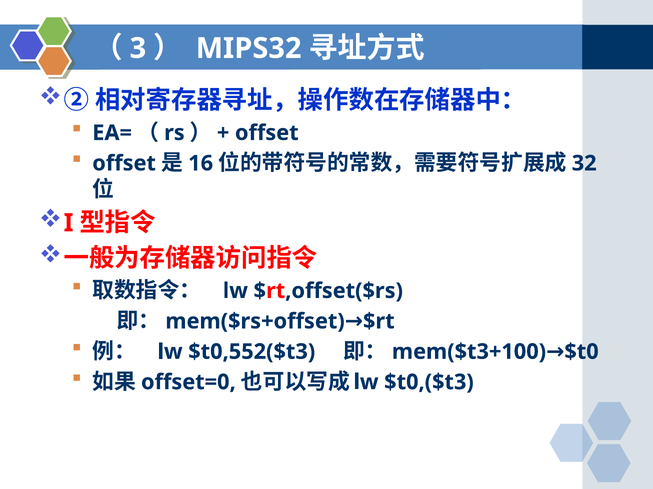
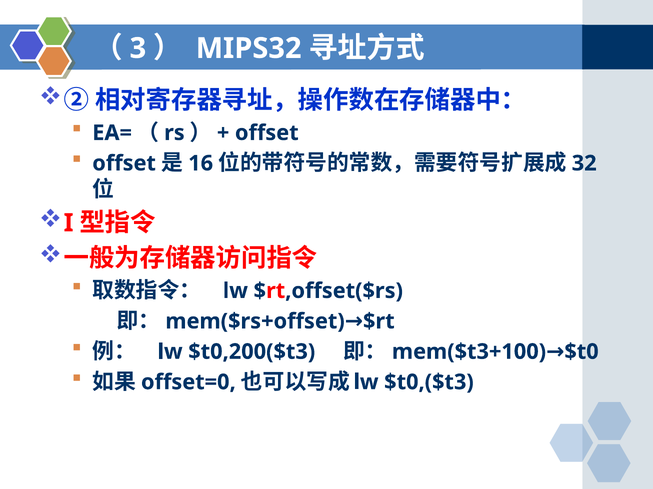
$t0,552($t3: $t0,552($t3 -> $t0,200($t3 (252, 352)
